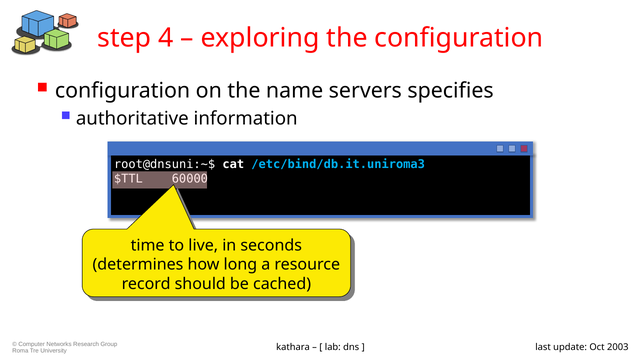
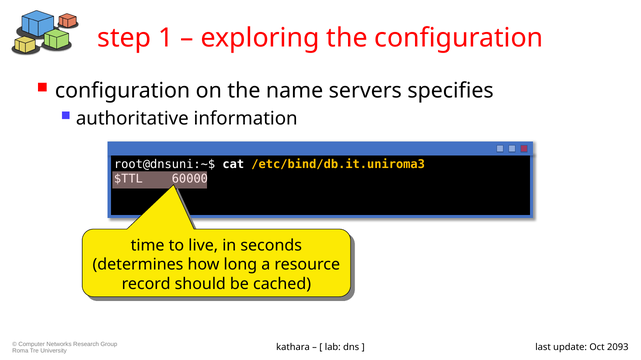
4: 4 -> 1 (166, 38)
/etc/bind/db.it.uniroma3 colour: light blue -> yellow (338, 165)
2003: 2003 -> 2093 (618, 348)
